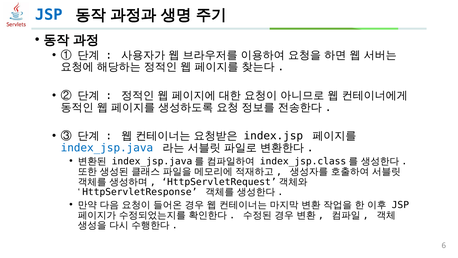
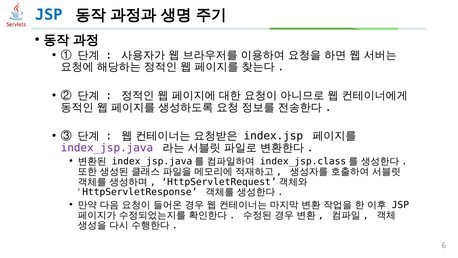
index_jsp.java colour: blue -> purple (107, 148)
